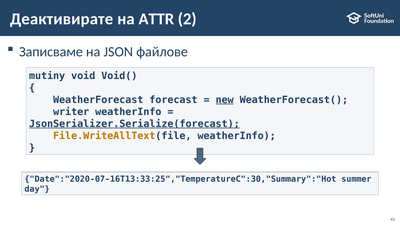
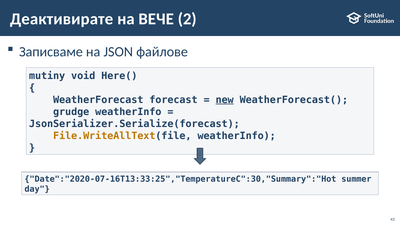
ATTR: ATTR -> ВЕЧЕ (156, 19)
Void(: Void( -> Here( (119, 76)
writer: writer -> grudge (71, 112)
JsonSerializer.Serialize(forecast underline: present -> none (134, 124)
